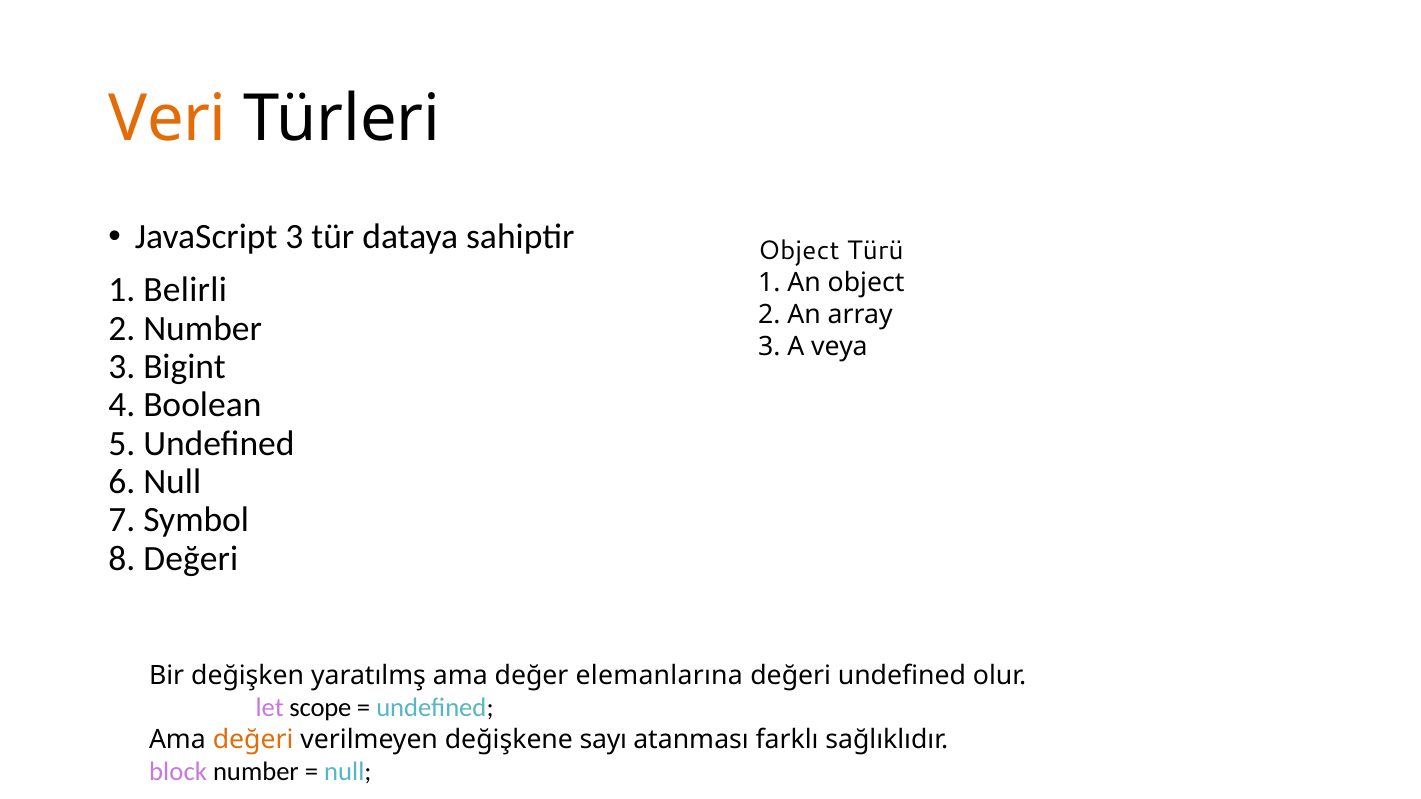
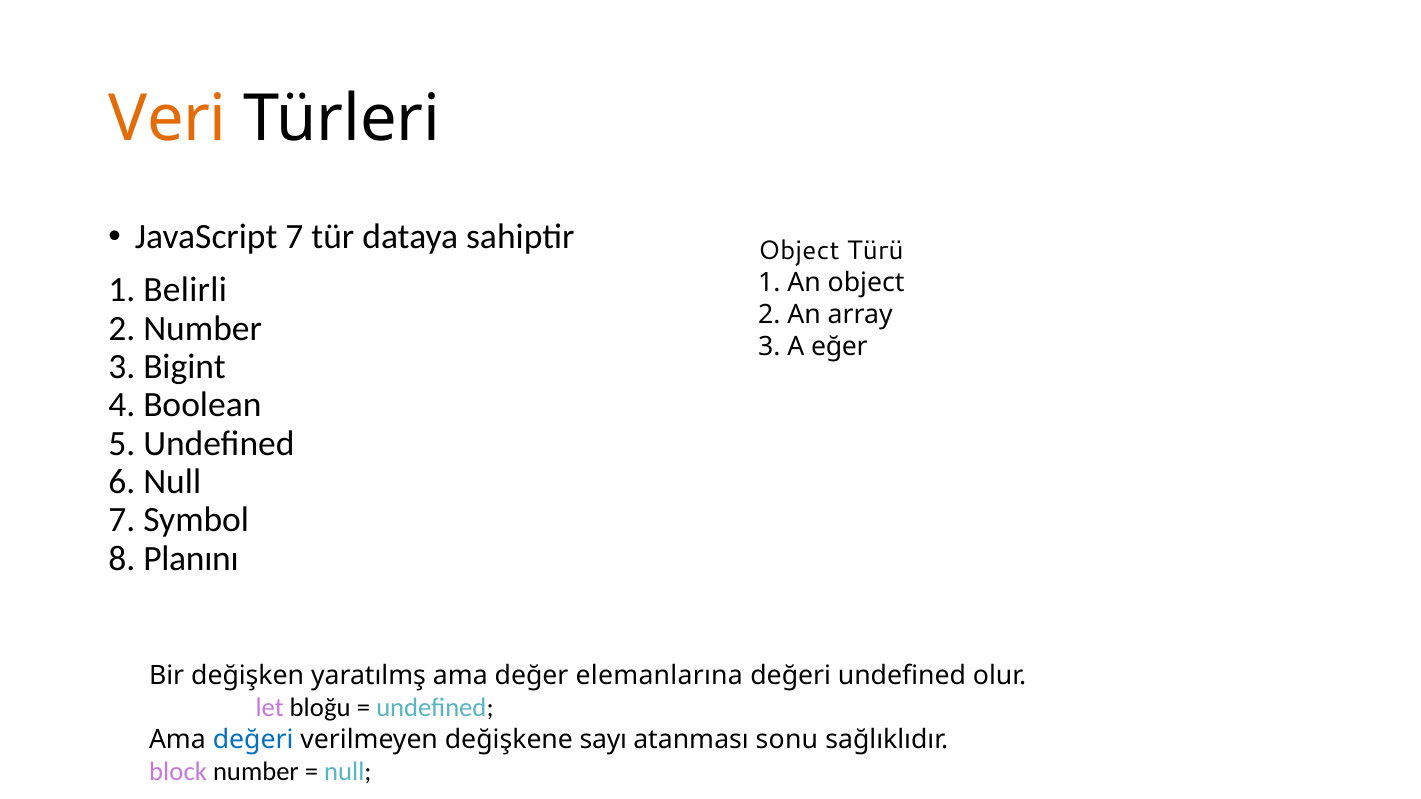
JavaScript 3: 3 -> 7 (294, 237)
veya: veya -> eğer (839, 346)
8 Değeri: Değeri -> Planını (191, 559)
scope: scope -> bloğu (320, 708)
değeri colour: orange -> blue (253, 740)
farklı: farklı -> sonu (787, 740)
